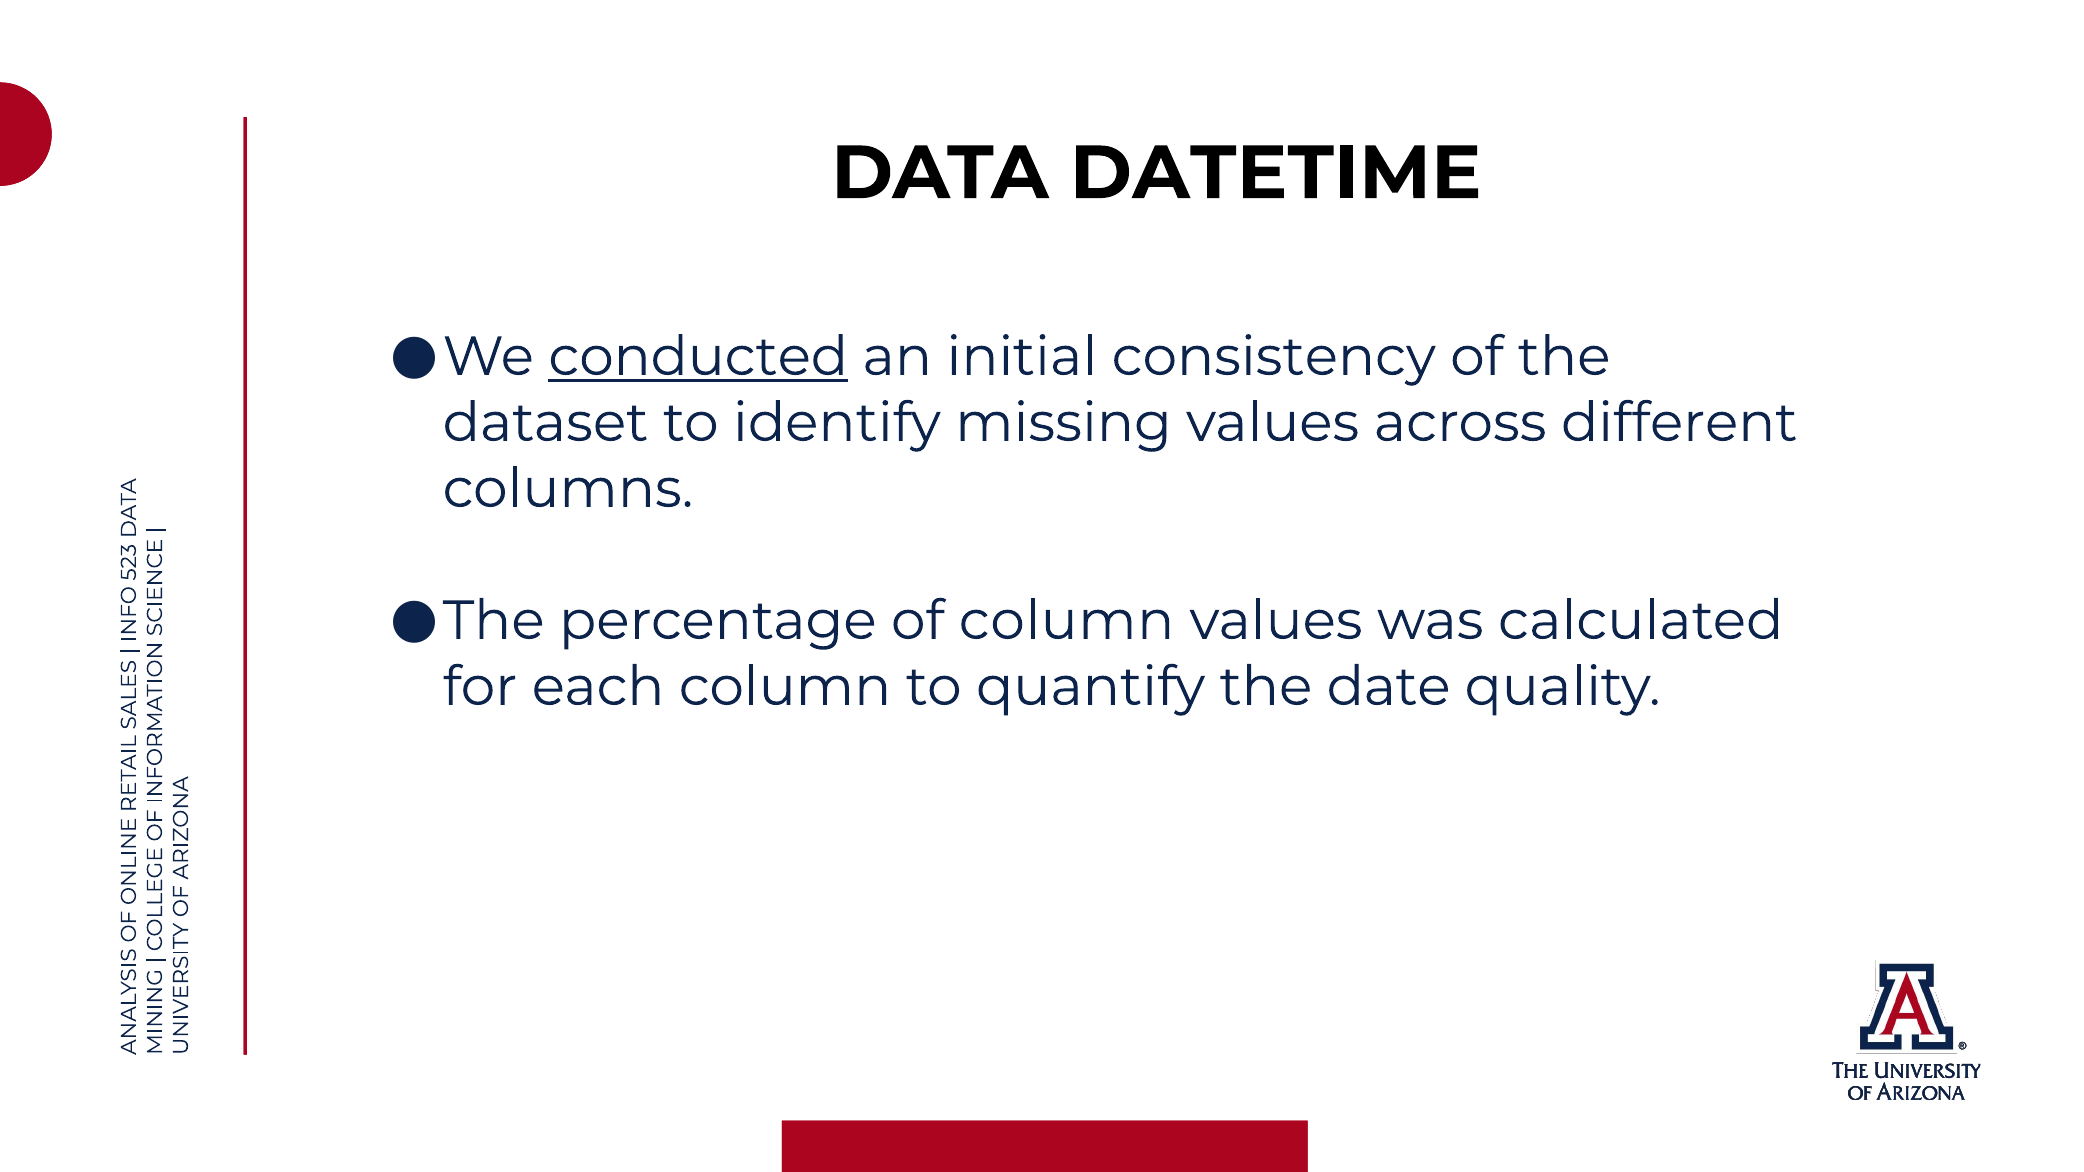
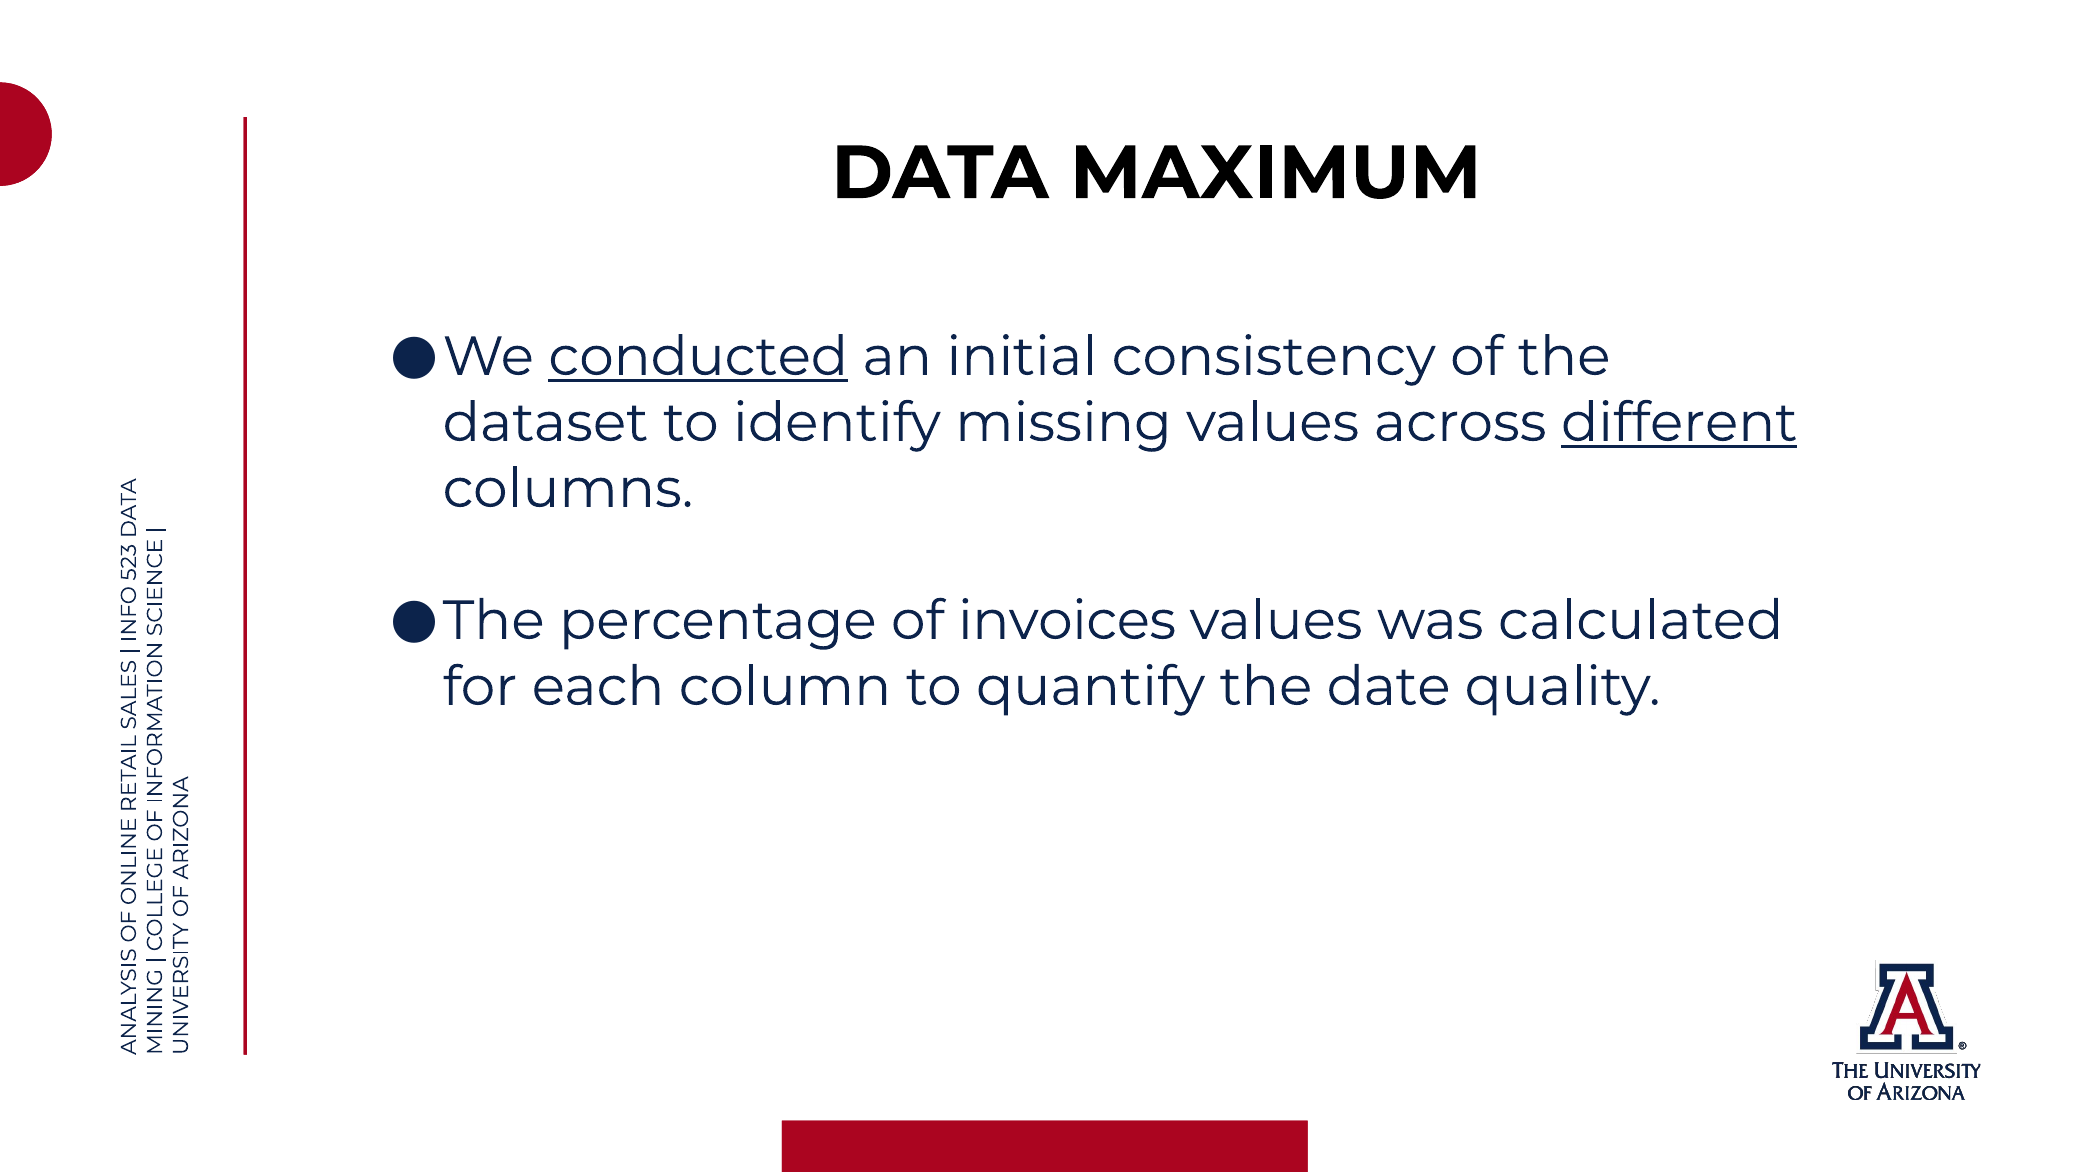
DATETIME: DATETIME -> MAXIMUM (1276, 173)
different underline: none -> present (1679, 423)
of column: column -> invoices (1067, 621)
